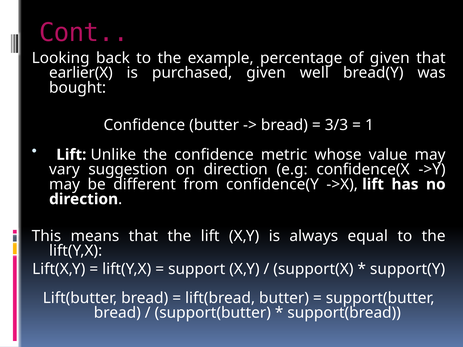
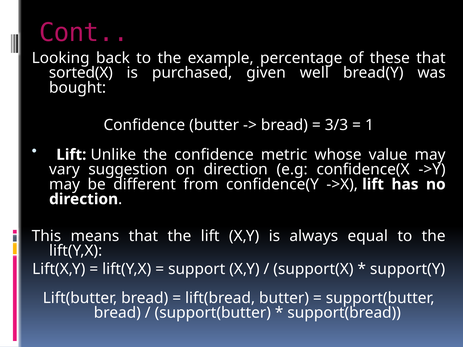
of given: given -> these (390, 58)
earlier(X: earlier(X -> sorted(X (81, 73)
